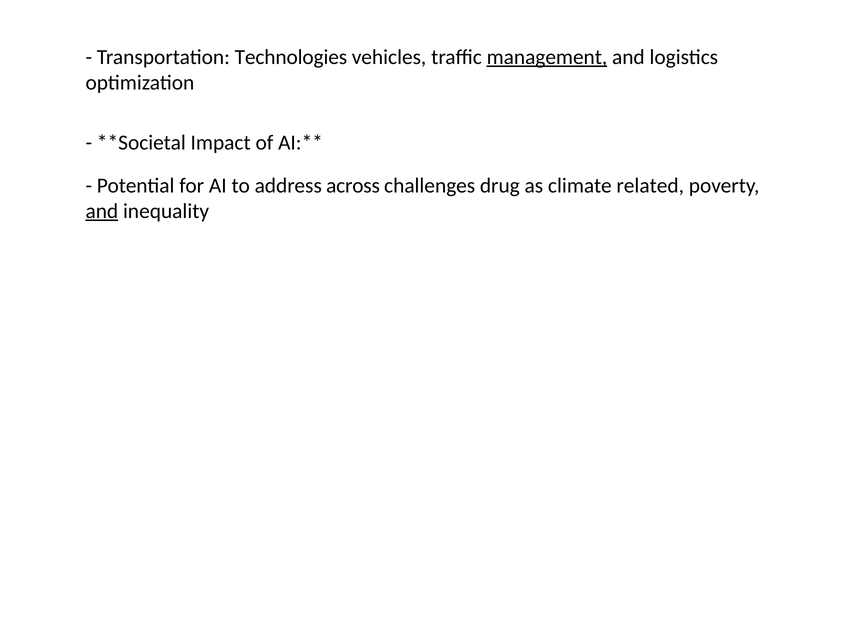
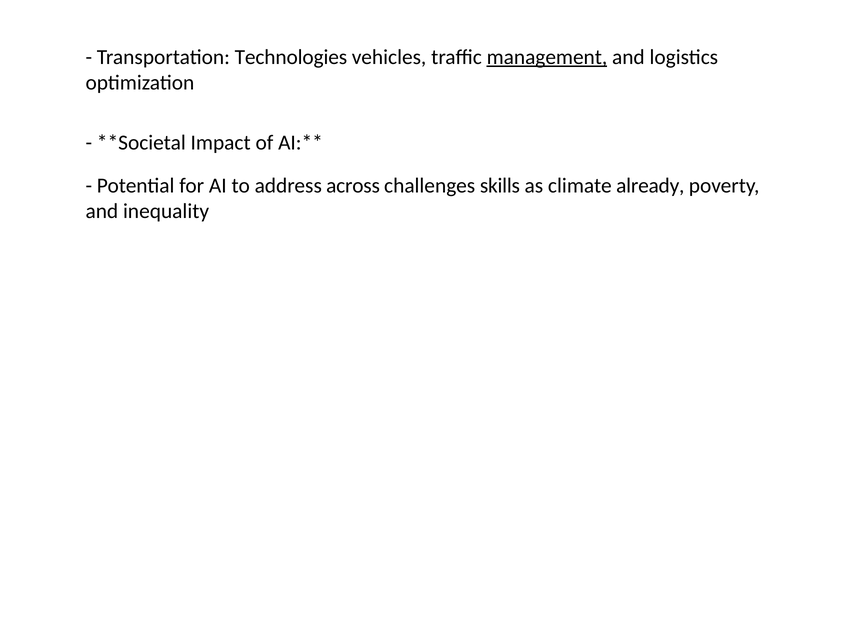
drug: drug -> skills (500, 186)
related: related -> already (650, 186)
and underline: present -> none (102, 211)
